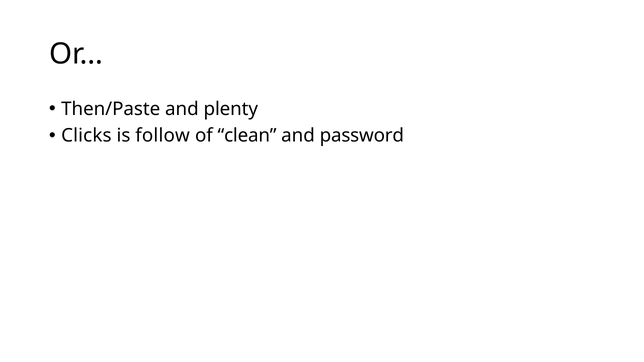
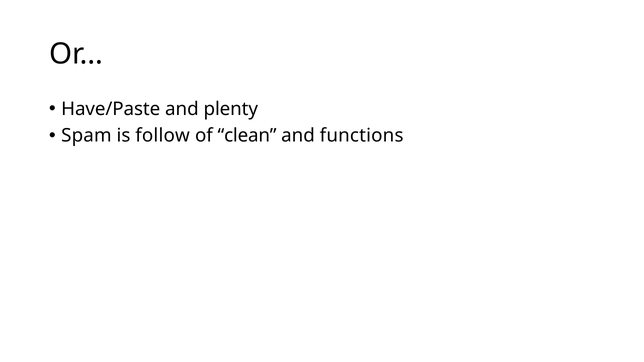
Then/Paste: Then/Paste -> Have/Paste (111, 109)
Clicks: Clicks -> Spam (86, 136)
password: password -> functions (362, 136)
